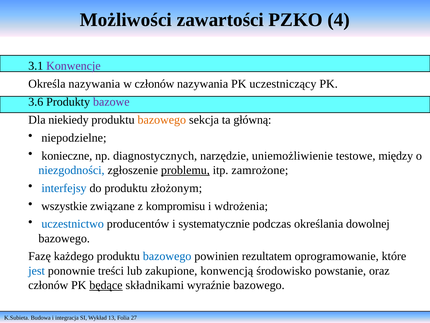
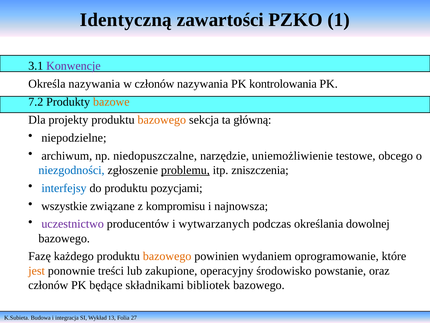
Możliwości: Możliwości -> Identyczną (126, 20)
4: 4 -> 1 (339, 20)
uczestniczący: uczestniczący -> kontrolowania (283, 84)
3.6: 3.6 -> 7.2 (36, 102)
bazowe colour: purple -> orange (111, 102)
niekiedy: niekiedy -> projekty (68, 120)
konieczne: konieczne -> archiwum (67, 156)
diagnostycznych: diagnostycznych -> niedopuszczalne (155, 156)
między: między -> obcego (396, 156)
zamrożone: zamrożone -> zniszczenia (260, 170)
złożonym: złożonym -> pozycjami (177, 188)
wdrożenia: wdrożenia -> najnowsza (241, 206)
uczestnictwo colour: blue -> purple (73, 224)
systematycznie: systematycznie -> wytwarzanych (214, 224)
bazowego colour: blue -> orange (167, 256)
rezultatem: rezultatem -> wydaniem (267, 256)
jest colour: blue -> orange (37, 270)
konwencją: konwencją -> operacyjny (227, 270)
będące underline: present -> none (106, 285)
wyraźnie: wyraźnie -> bibliotek (209, 285)
